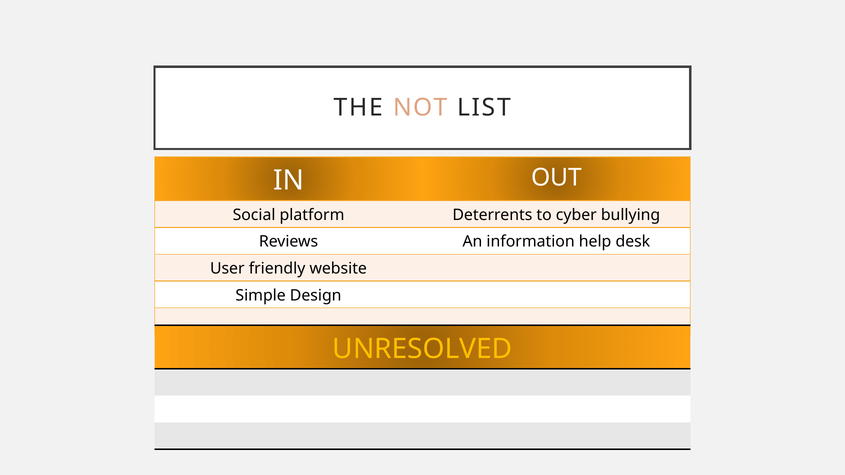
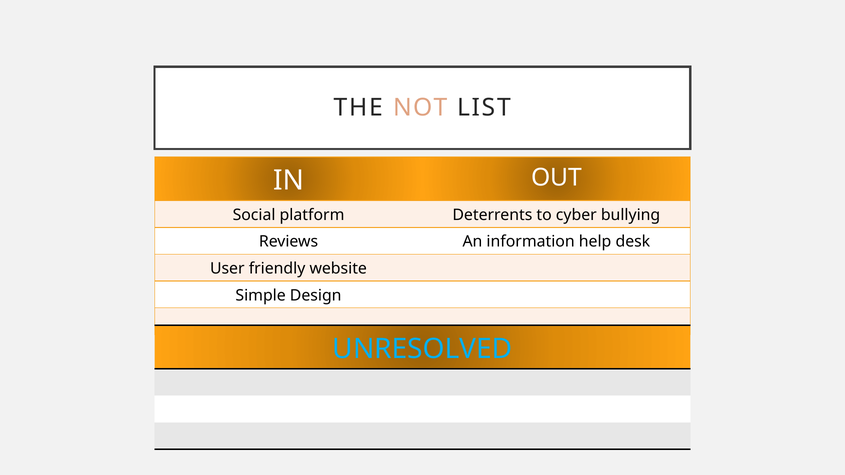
UNRESOLVED colour: yellow -> light blue (422, 349)
